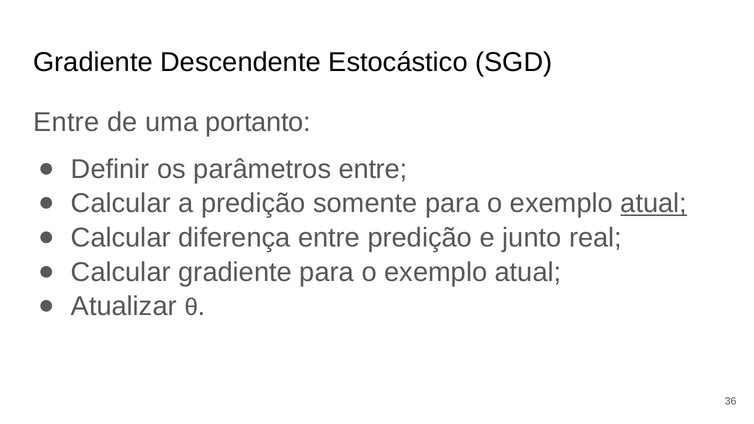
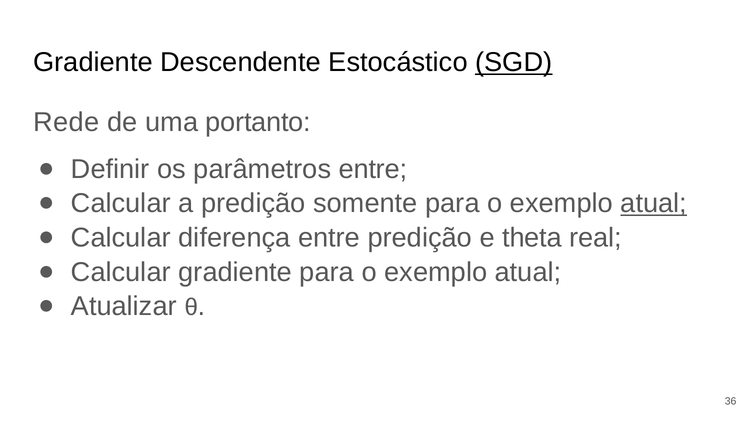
SGD underline: none -> present (514, 62)
Entre: Entre -> Rede (66, 122)
junto: junto -> theta (532, 238)
